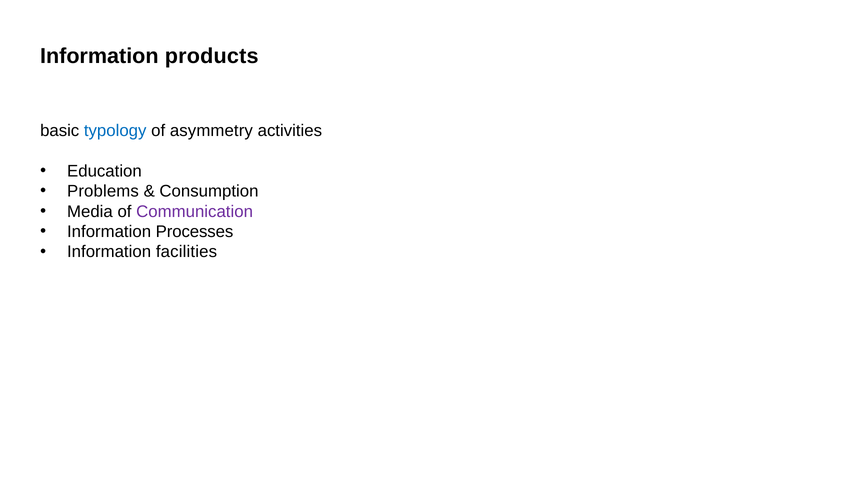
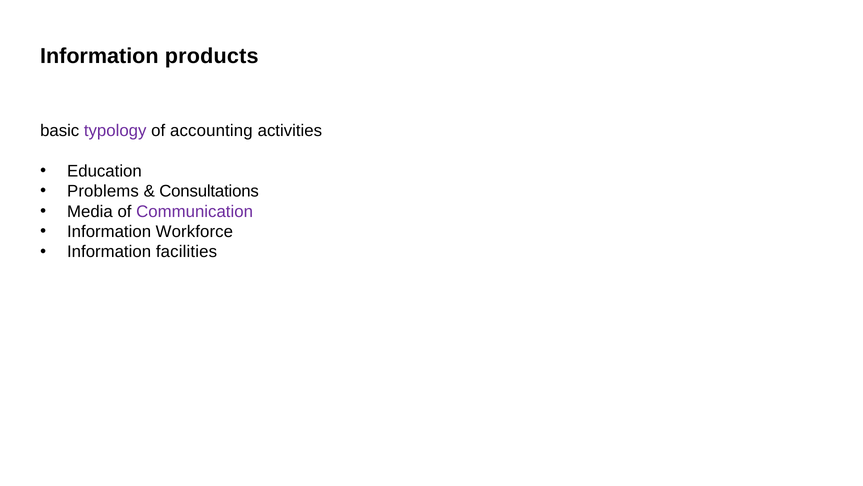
typology colour: blue -> purple (115, 131)
asymmetry: asymmetry -> accounting (211, 131)
Consumption: Consumption -> Consultations (209, 191)
Processes: Processes -> Workforce (194, 231)
